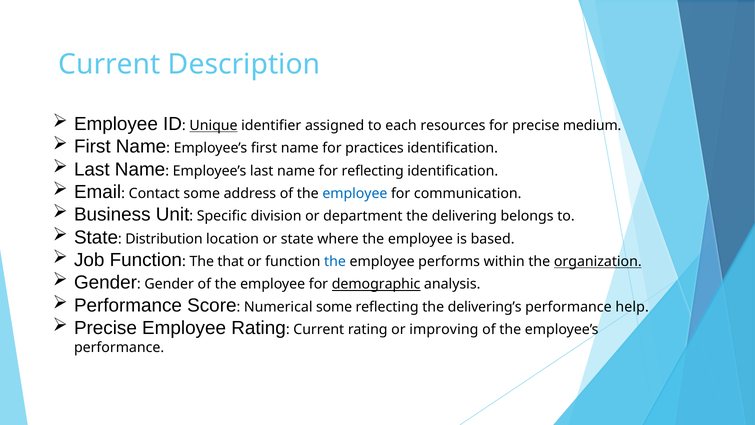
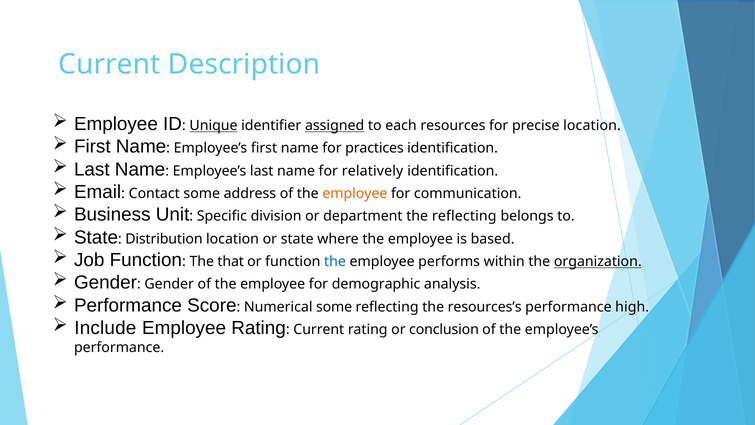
assigned underline: none -> present (335, 125)
precise medium: medium -> location (592, 125)
for reflecting: reflecting -> relatively (373, 171)
employee colour: blue -> orange (355, 193)
the delivering: delivering -> reflecting (464, 216)
demographic underline: present -> none (376, 284)
delivering’s: delivering’s -> resources’s (485, 307)
help: help -> high (632, 307)
Precise: Precise -> Include (105, 328)
improving: improving -> conclusion (444, 329)
